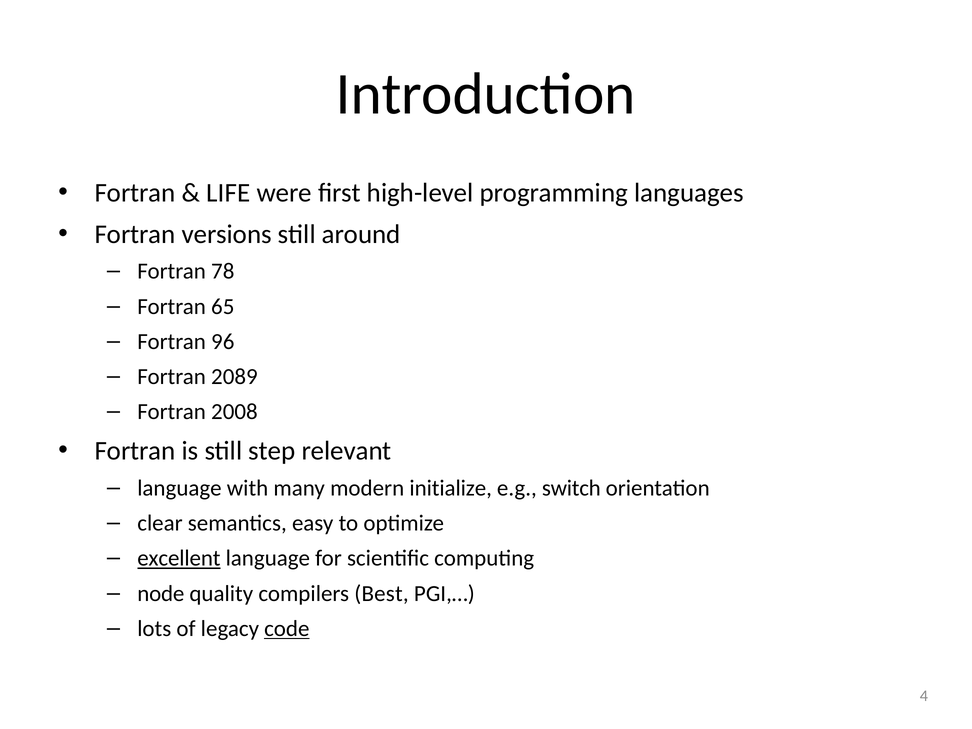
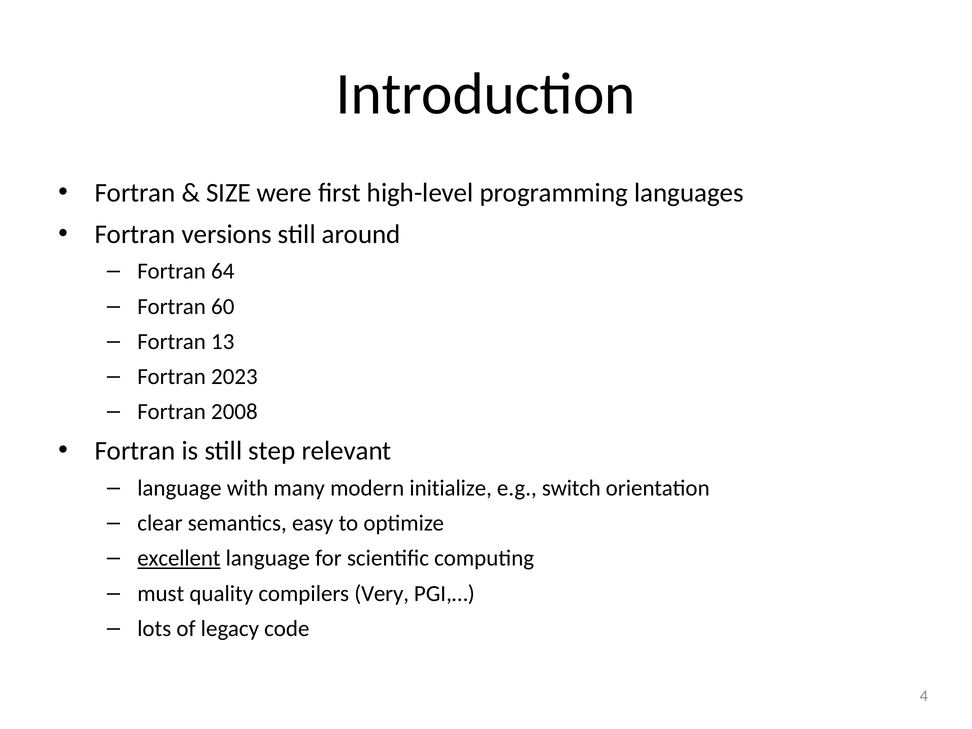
LIFE: LIFE -> SIZE (229, 193)
78: 78 -> 64 (223, 271)
65: 65 -> 60 (223, 307)
96: 96 -> 13 (223, 342)
2089: 2089 -> 2023 (234, 377)
node: node -> must (161, 593)
Best: Best -> Very (382, 593)
code underline: present -> none (287, 629)
